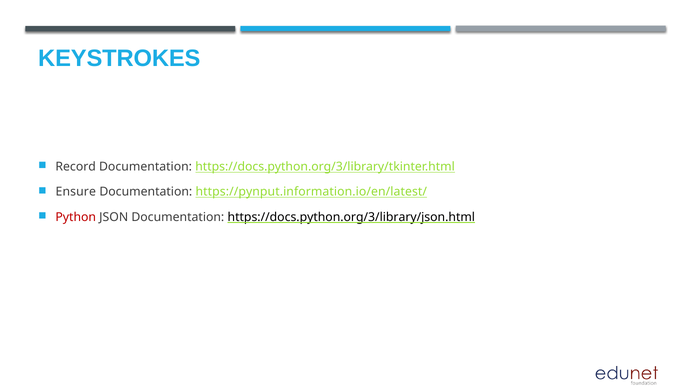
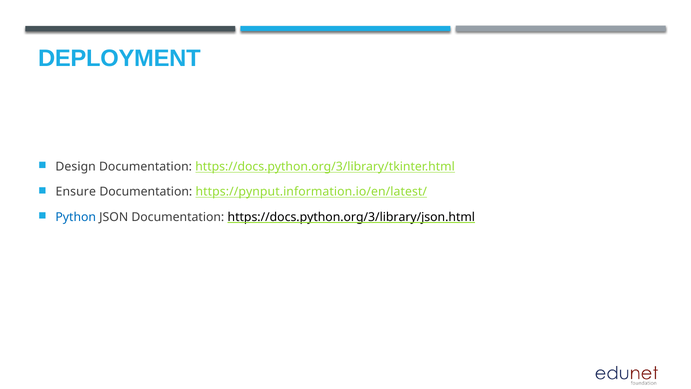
KEYSTROKES: KEYSTROKES -> DEPLOYMENT (119, 58)
Record: Record -> Design (76, 166)
Python colour: red -> blue (76, 217)
